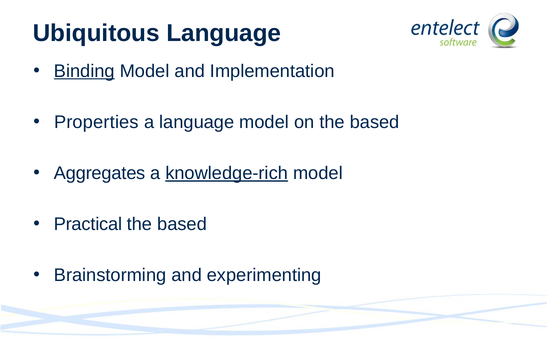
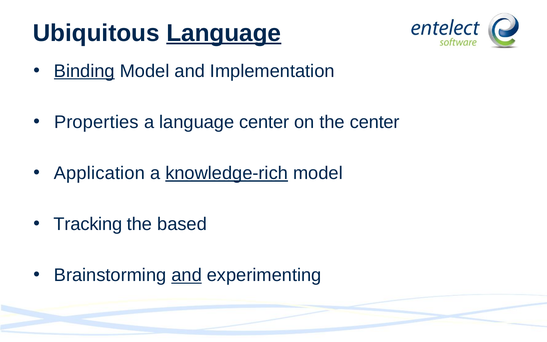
Language underline: none -> present (224, 33)
language model: model -> center (264, 122)
on the based: based -> center (375, 122)
Aggregates: Aggregates -> Application (99, 173)
Practical: Practical -> Tracking (88, 224)
and underline: none -> present (187, 275)
